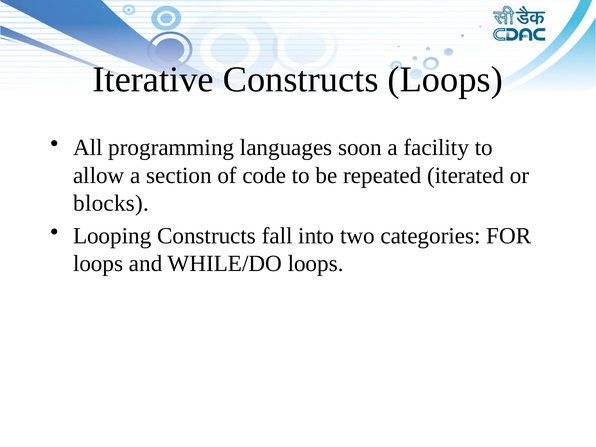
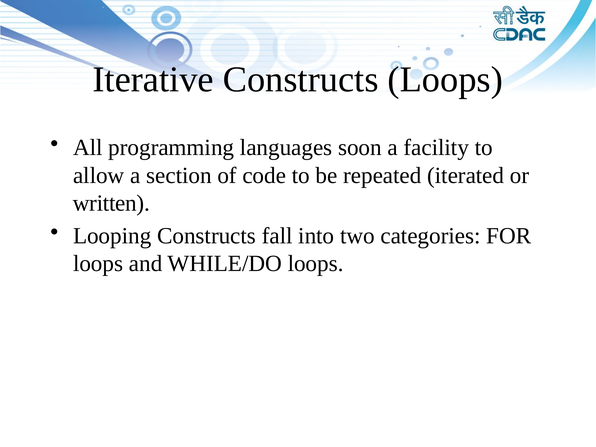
blocks: blocks -> written (111, 203)
